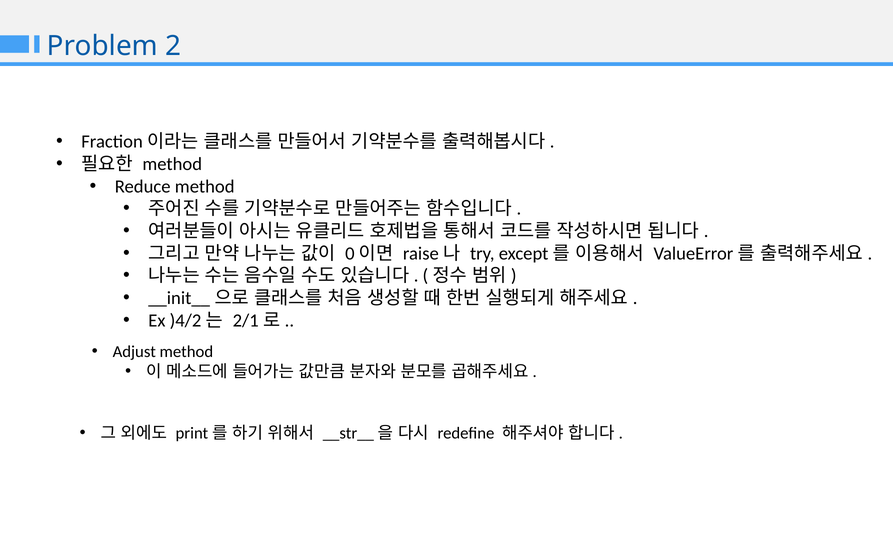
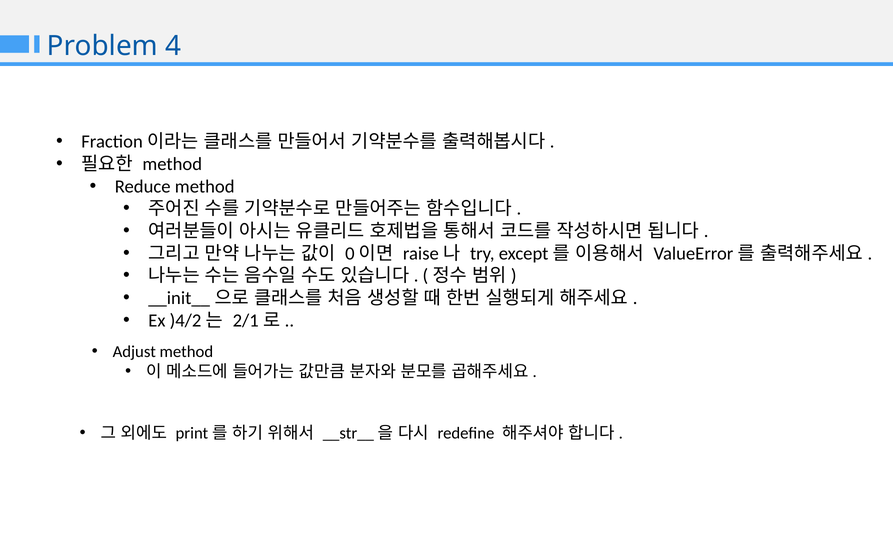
2: 2 -> 4 (173, 46)
